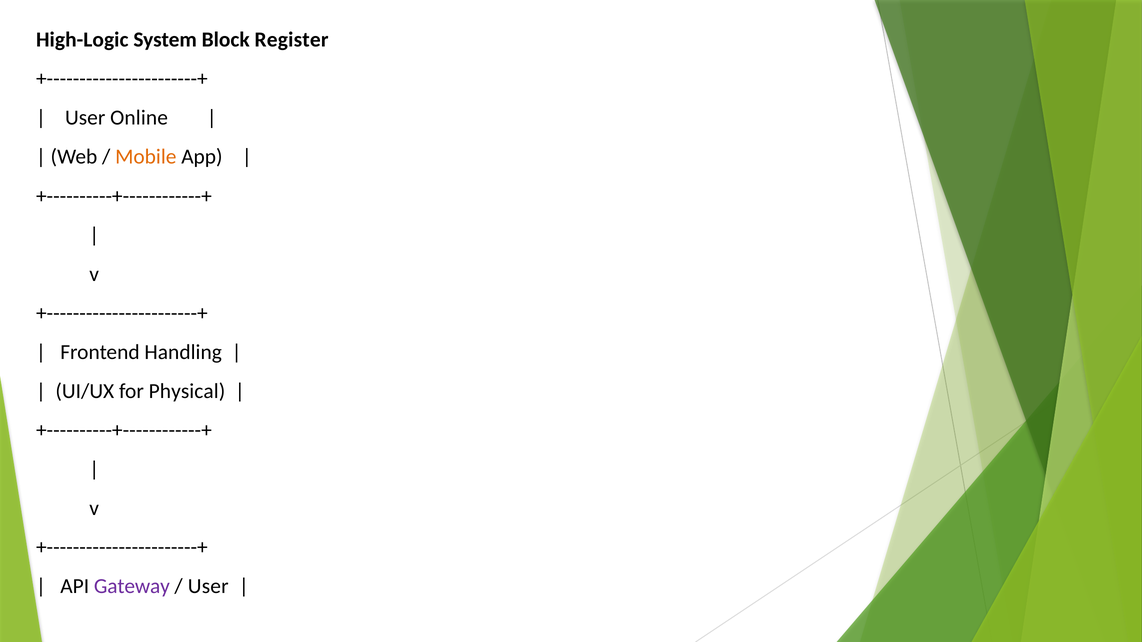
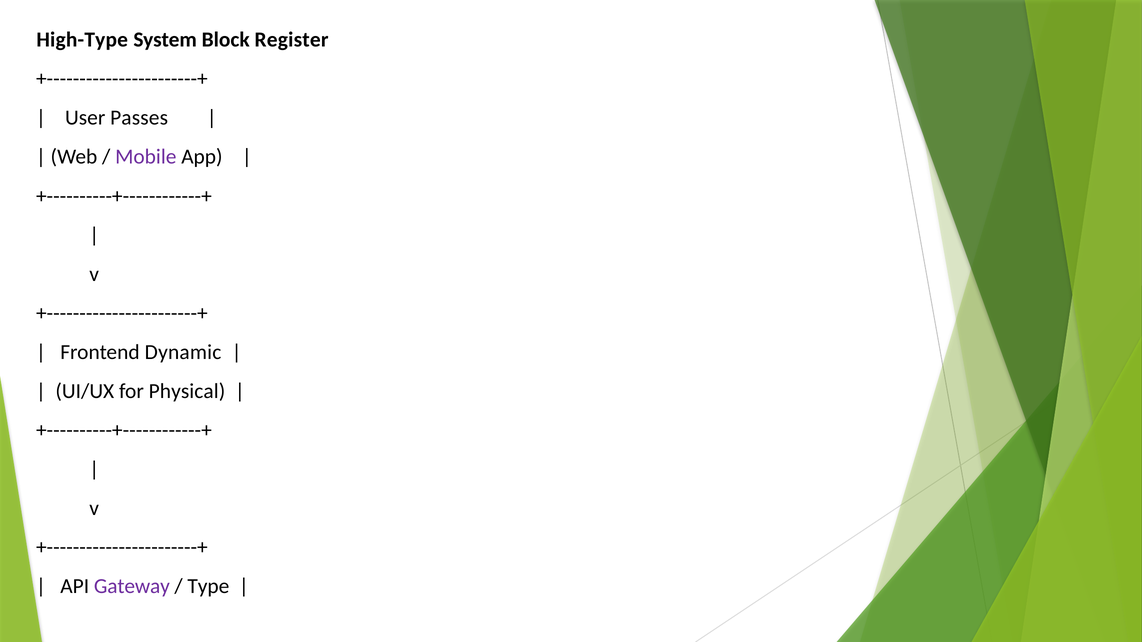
High-Logic: High-Logic -> High-Type (82, 40)
Online: Online -> Passes (139, 118)
Mobile colour: orange -> purple (146, 157)
Handling: Handling -> Dynamic (183, 352)
User: User -> Type (208, 587)
